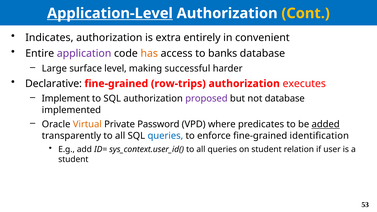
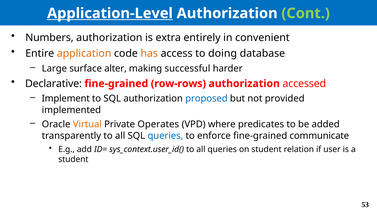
Cont colour: yellow -> light green (306, 13)
Indicates: Indicates -> Numbers (49, 38)
application colour: purple -> orange (84, 53)
banks: banks -> doing (223, 53)
level: level -> alter (115, 68)
row-trips: row-trips -> row-rows (178, 84)
executes: executes -> accessed (304, 84)
proposed colour: purple -> blue (206, 99)
not database: database -> provided (285, 99)
Password: Password -> Operates (158, 124)
added underline: present -> none (326, 124)
identification: identification -> communicate (319, 136)
